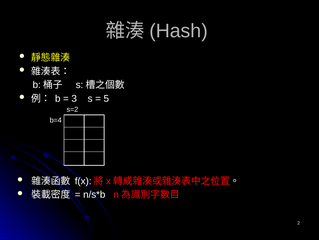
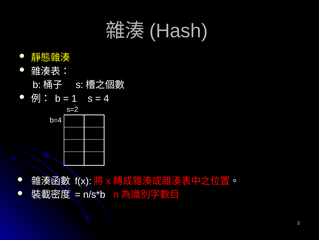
3: 3 -> 1 (74, 98)
5: 5 -> 4 (106, 98)
